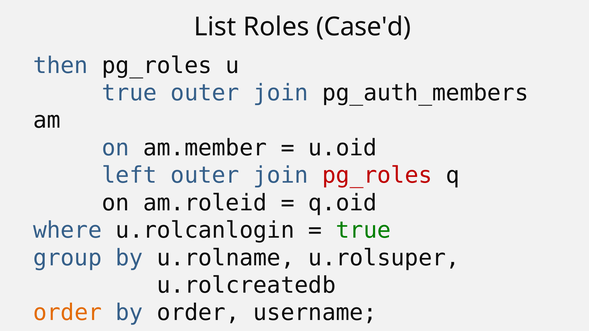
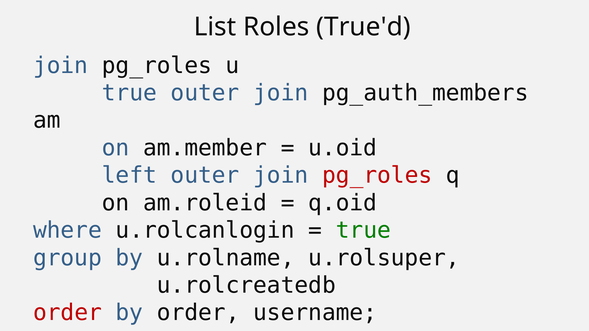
Case'd: Case'd -> True'd (363, 27)
then: then -> join (61, 66)
order colour: orange -> red (67, 313)
